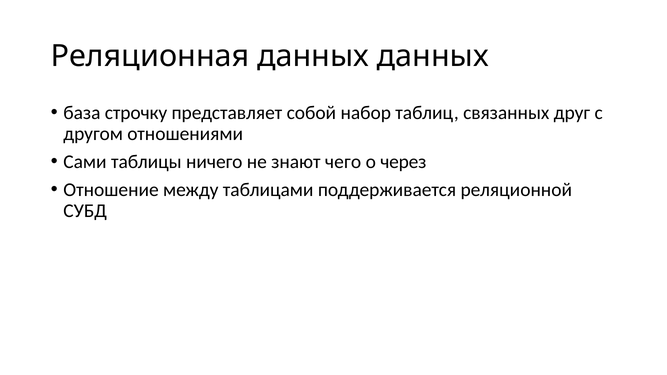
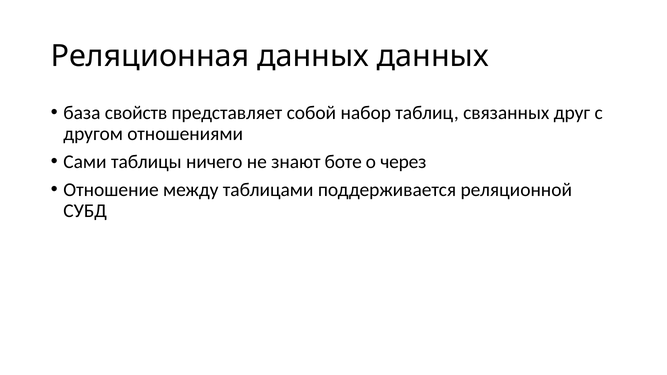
строчку: строчку -> свойств (136, 113)
чего: чего -> боте (343, 162)
